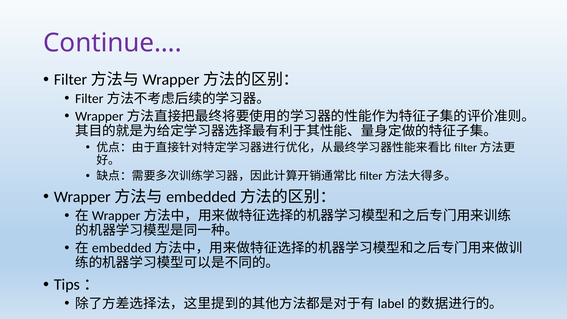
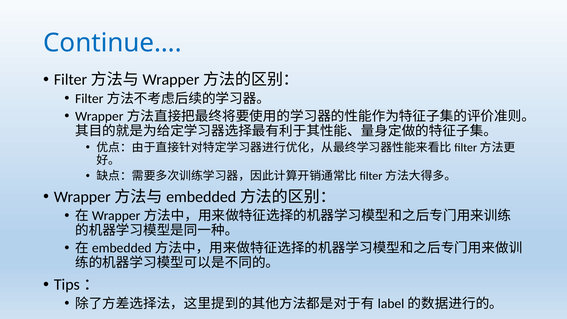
Continue… colour: purple -> blue (112, 43)
